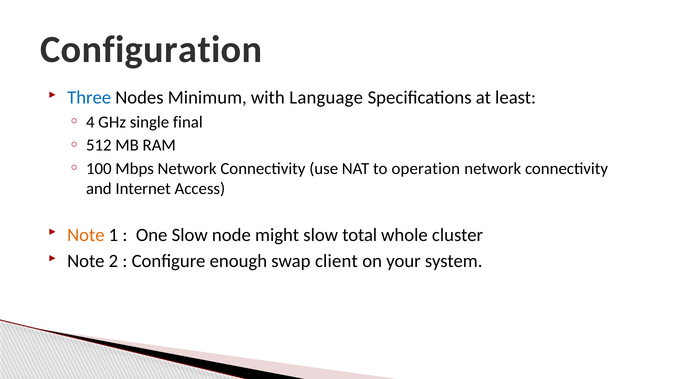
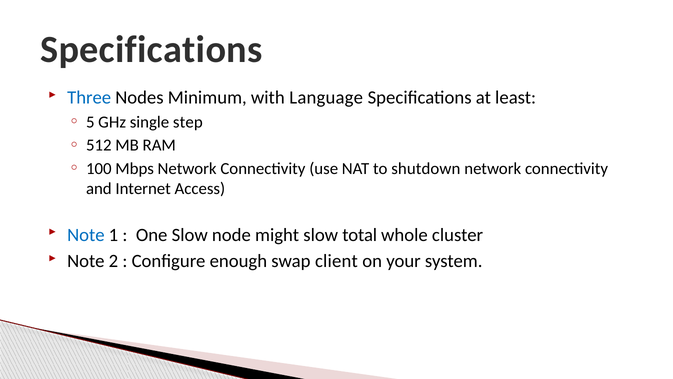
Configuration: Configuration -> Specifications (151, 49)
4: 4 -> 5 (90, 122)
final: final -> step (188, 122)
operation: operation -> shutdown (426, 168)
Note colour: orange -> blue (86, 235)
